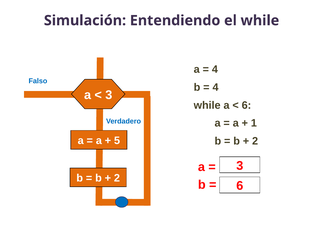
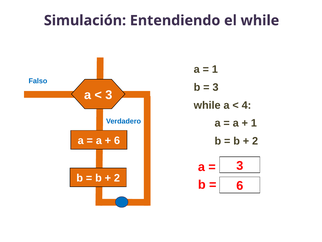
4: 4 -> 1 (215, 69)
4: 4 -> 3 (215, 87)
6: 6 -> 4 (246, 105)
5: 5 -> 6 (117, 140)
